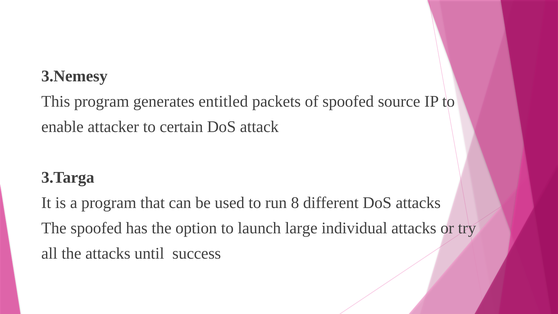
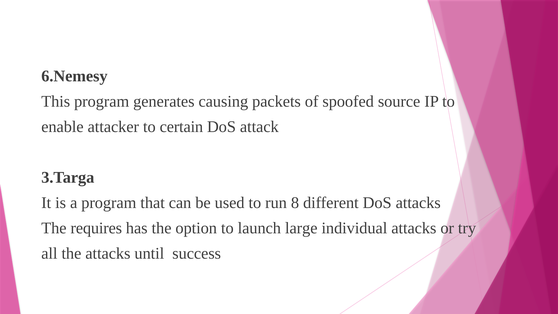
3.Nemesy: 3.Nemesy -> 6.Nemesy (74, 76)
entitled: entitled -> causing (223, 101)
The spoofed: spoofed -> requires (96, 228)
